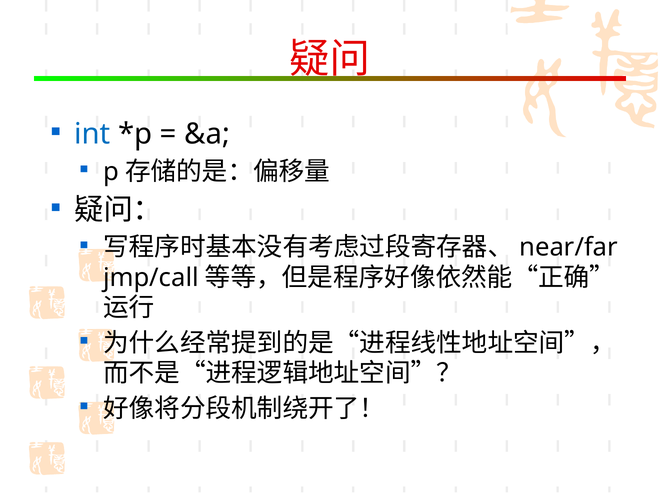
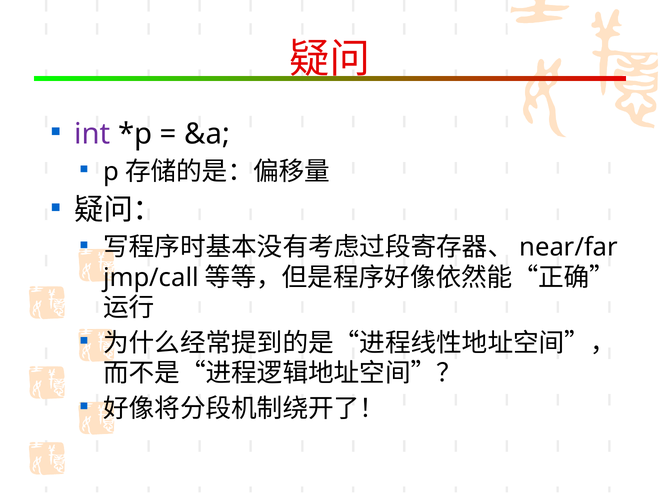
int colour: blue -> purple (92, 134)
